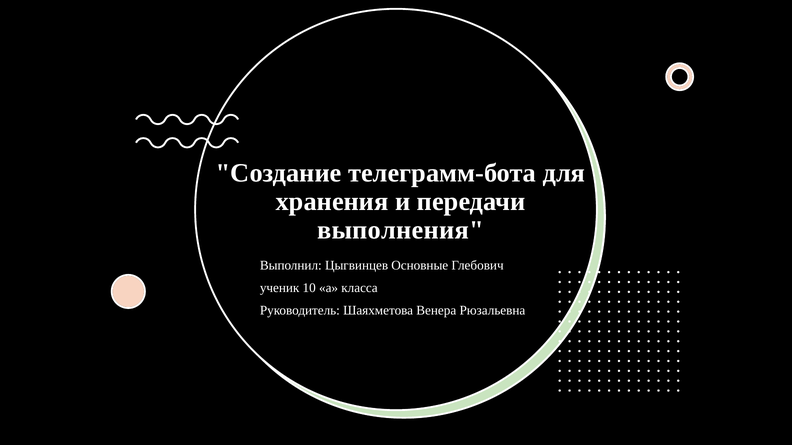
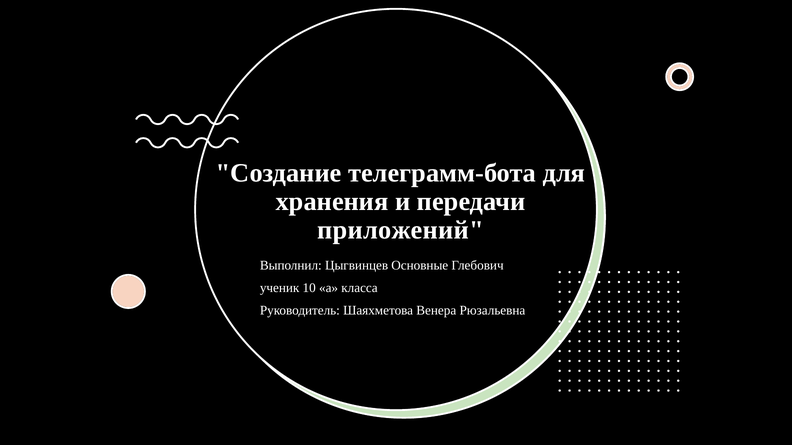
выполнения: выполнения -> приложений (401, 230)
